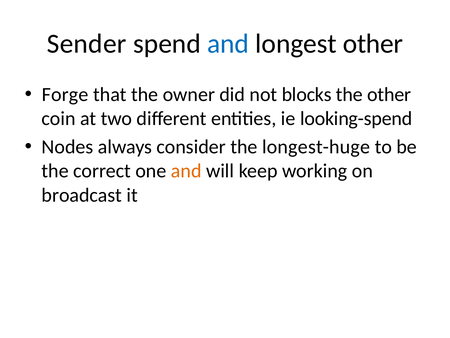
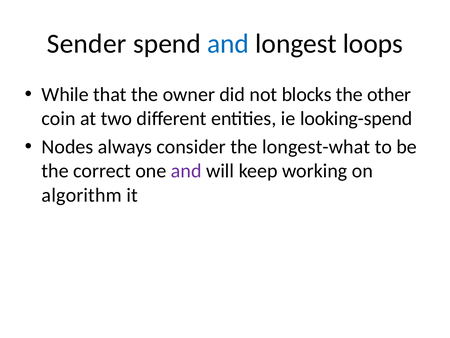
longest other: other -> loops (373, 44)
Forge: Forge -> While (65, 94)
longest-huge: longest-huge -> longest-what (316, 147)
and colour: orange -> purple (186, 171)
broadcast: broadcast -> algorithm (82, 195)
